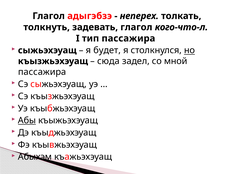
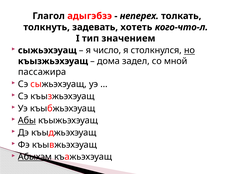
задевать глагол: глагол -> хотеть (136, 27)
тип пассажира: пассажира -> значением (128, 38)
будет: будет -> число (107, 50)
сюда: сюда -> дома (109, 61)
Абыхэм underline: none -> present (35, 157)
